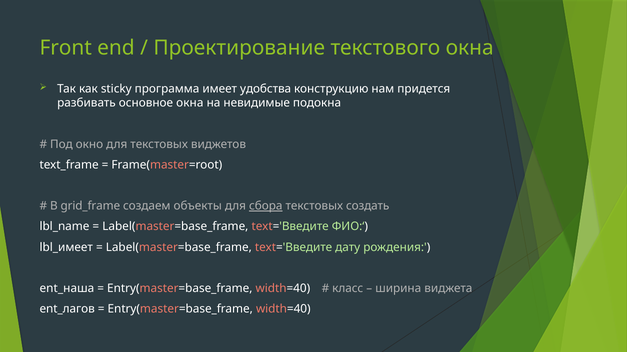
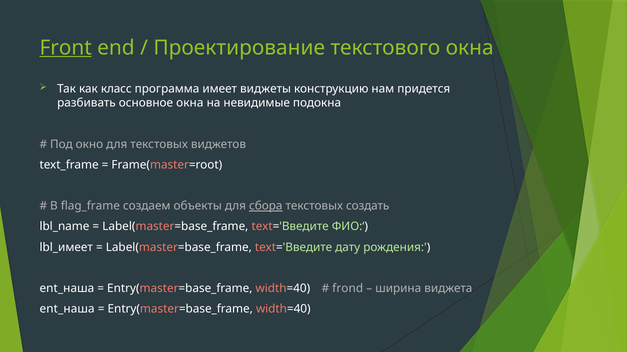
Front underline: none -> present (66, 48)
sticky: sticky -> класс (116, 89)
удобства: удобства -> виджеты (266, 89)
grid_frame: grid_frame -> flag_frame (90, 206)
класс: класс -> frond (348, 289)
ent_лагов: ent_лагов -> ent_наша (67, 310)
